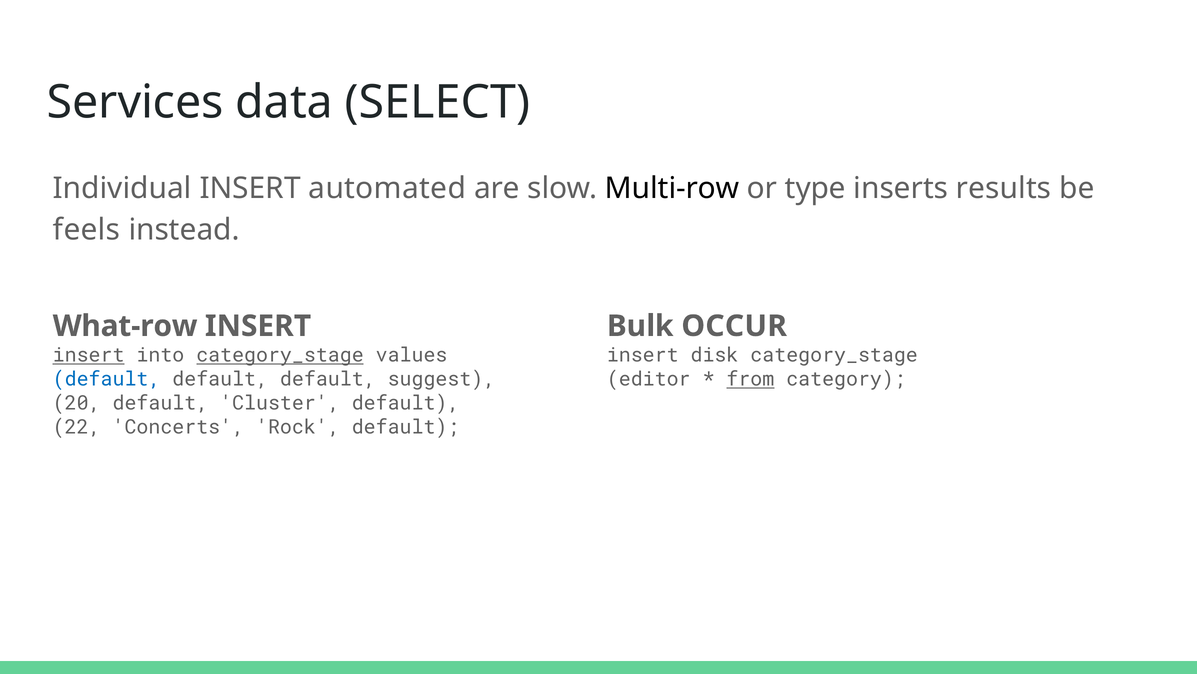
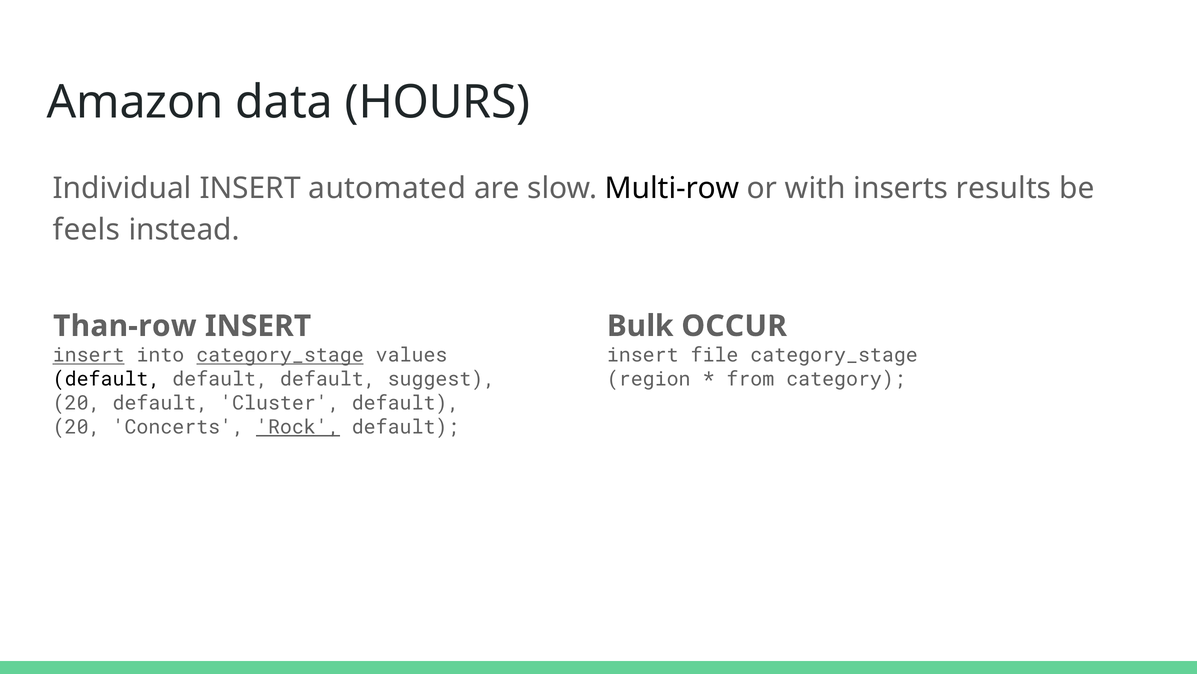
Services: Services -> Amazon (135, 102)
SELECT: SELECT -> HOURS (438, 102)
type: type -> with (815, 188)
What-row: What-row -> Than-row (125, 326)
disk: disk -> file (714, 355)
default colour: blue -> black (107, 379)
editor: editor -> region (649, 379)
from underline: present -> none (750, 379)
22: 22 -> 20 (77, 427)
Rock underline: none -> present (298, 427)
